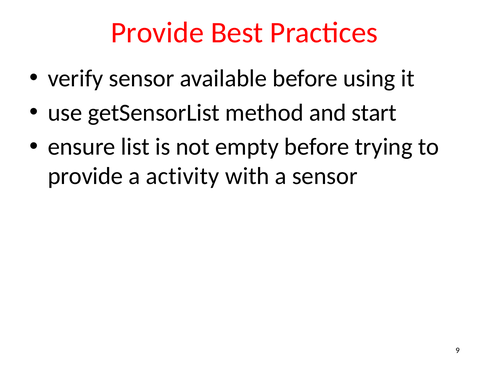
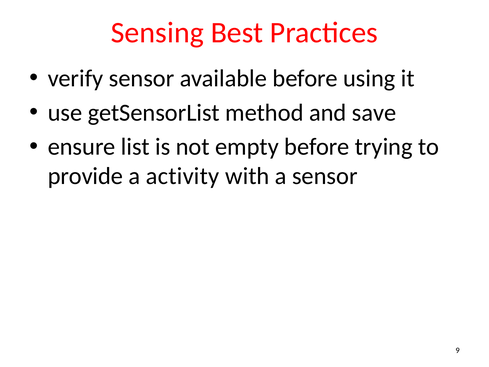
Provide: Provide -> Sensing (157, 33)
start: start -> save (374, 113)
